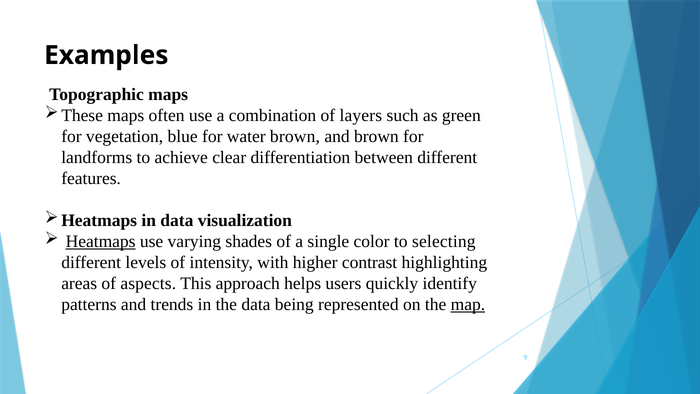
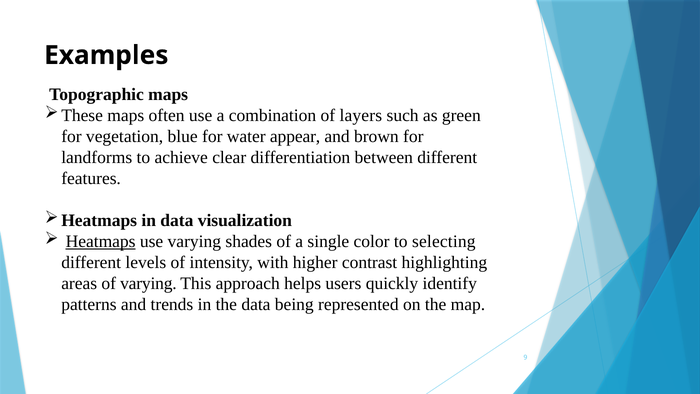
water brown: brown -> appear (295, 136)
of aspects: aspects -> varying (148, 283)
map underline: present -> none (468, 304)
